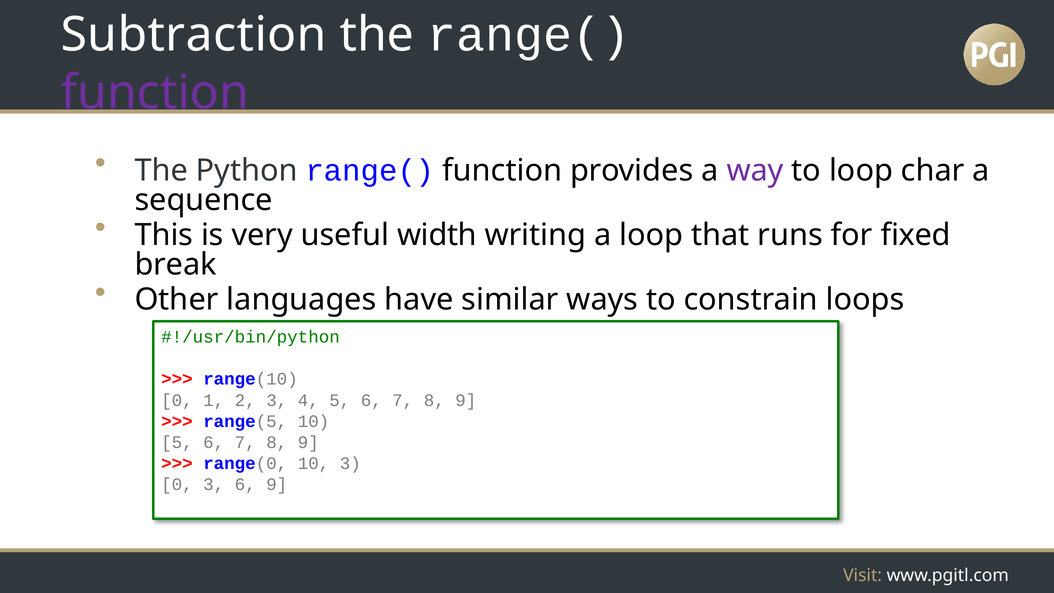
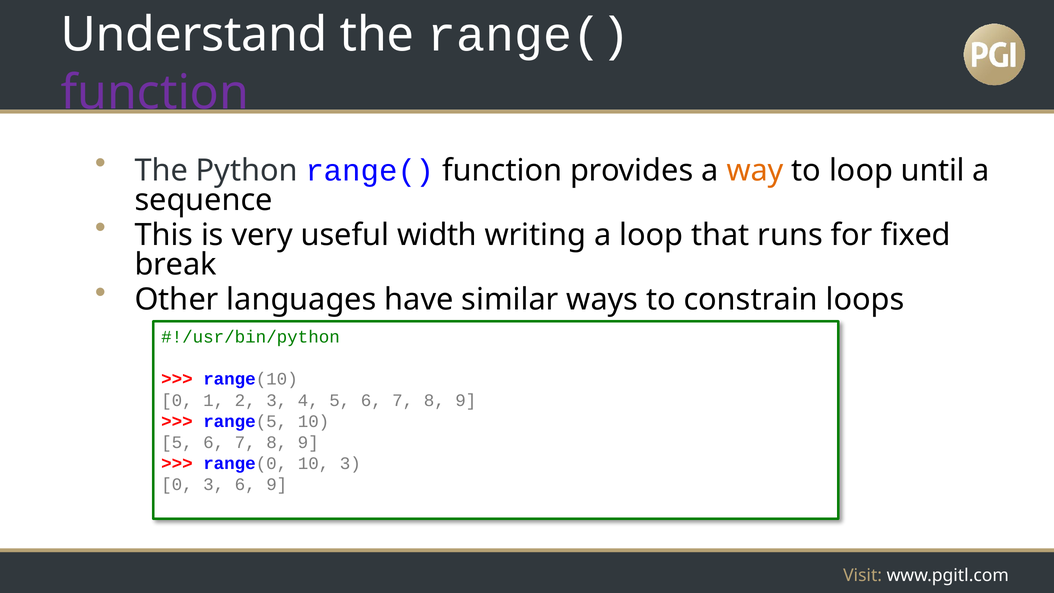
Subtraction: Subtraction -> Understand (194, 35)
way colour: purple -> orange (755, 170)
char: char -> until (933, 170)
